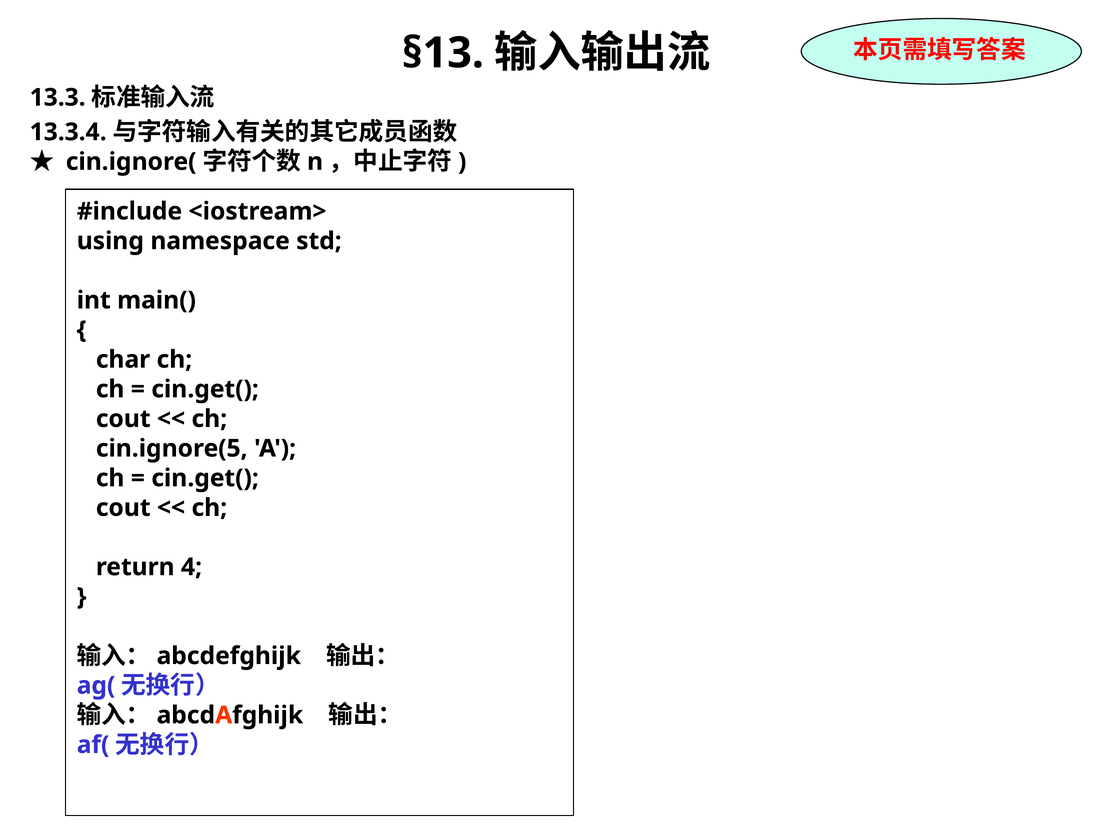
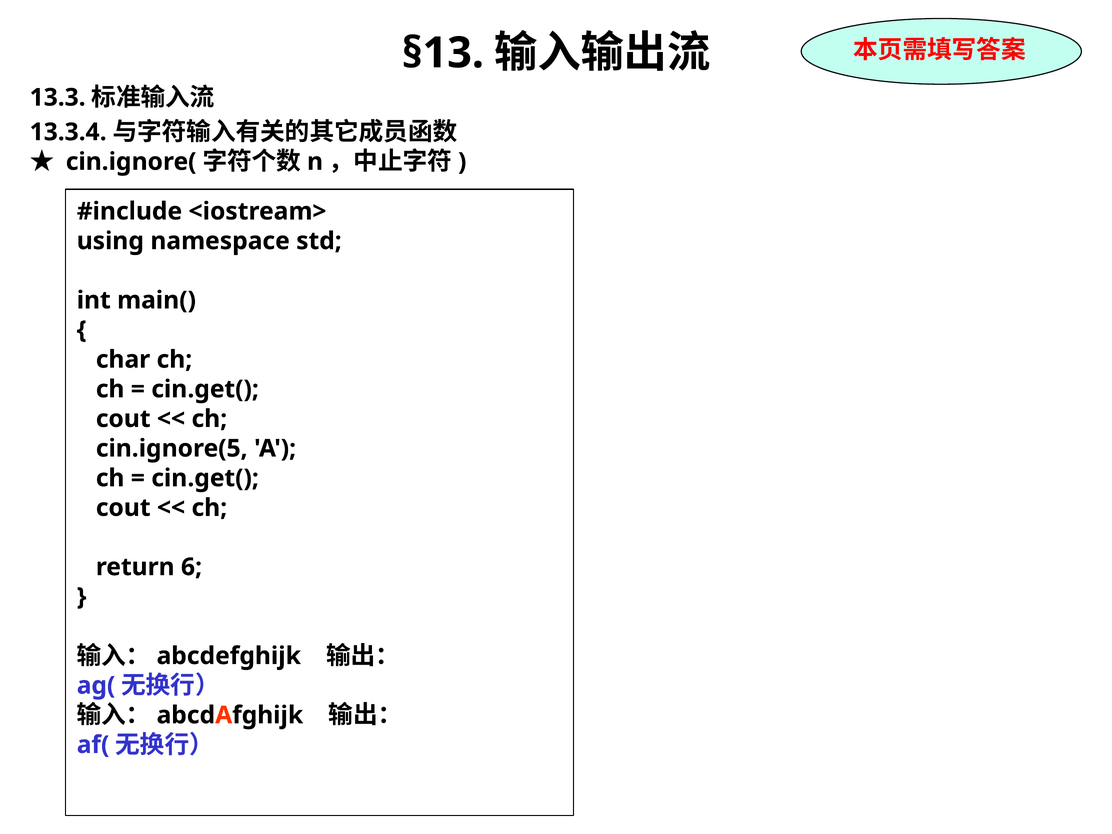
4: 4 -> 6 (192, 567)
